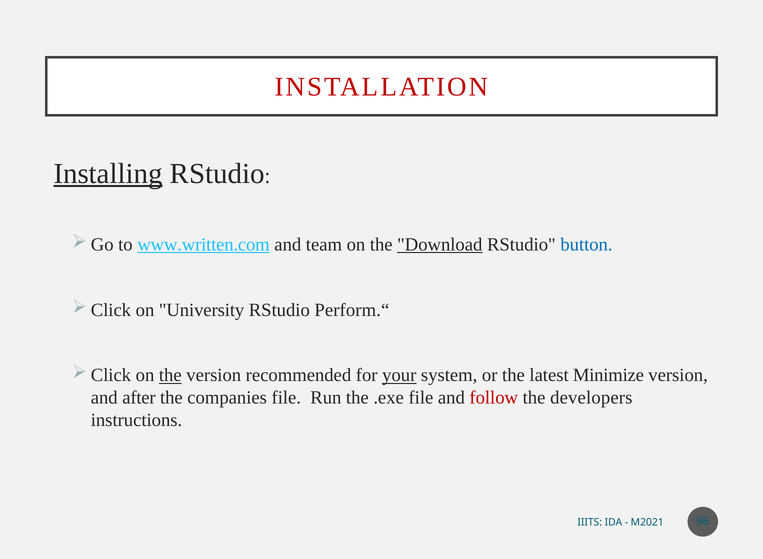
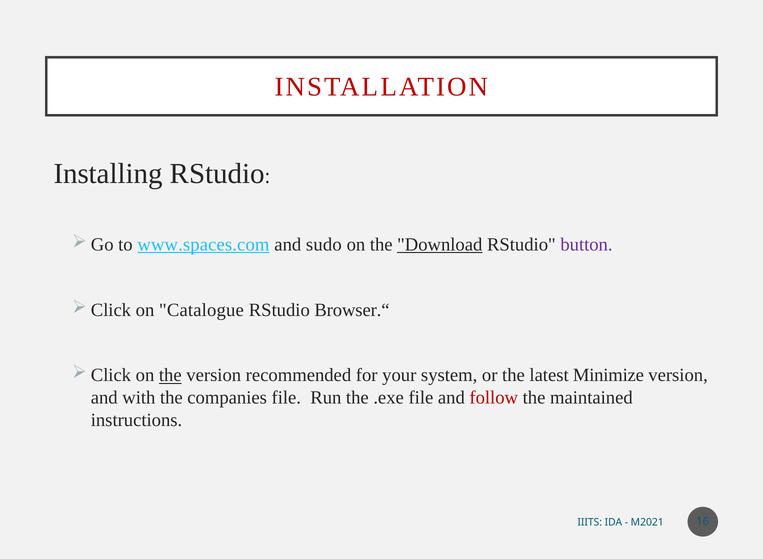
Installing underline: present -> none (108, 174)
www.written.com: www.written.com -> www.spaces.com (203, 244)
team: team -> sudo (324, 244)
button colour: blue -> purple (586, 244)
University: University -> Catalogue (201, 310)
Perform.“: Perform.“ -> Browser.“ (352, 310)
your underline: present -> none (399, 375)
after: after -> with (139, 398)
developers: developers -> maintained (591, 398)
96: 96 -> 16 (703, 522)
